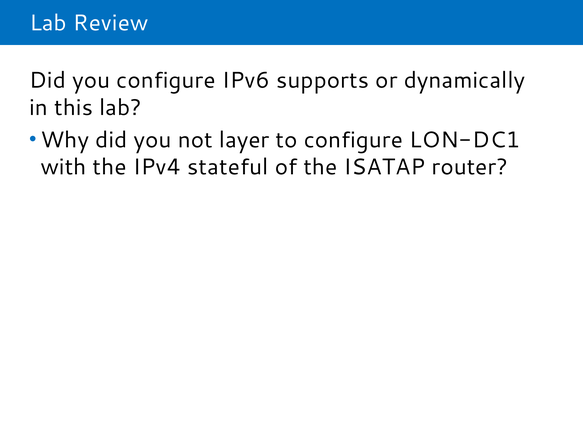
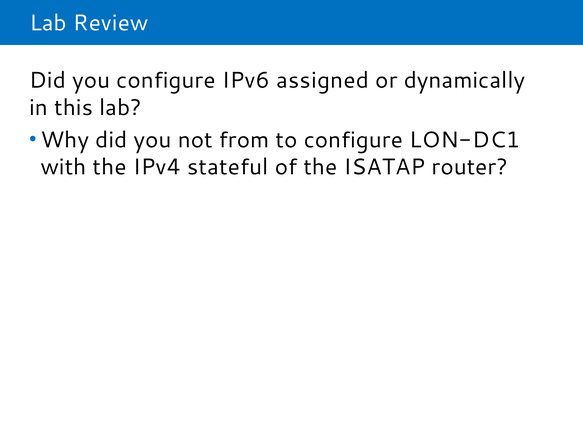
supports: supports -> assigned (323, 80)
layer: layer -> from (244, 140)
